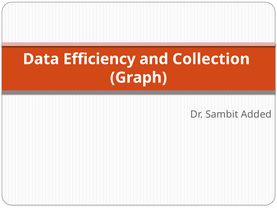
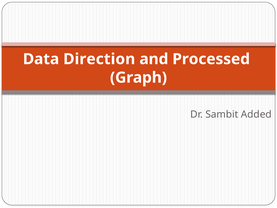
Efficiency: Efficiency -> Direction (99, 59)
Collection: Collection -> Processed (211, 59)
